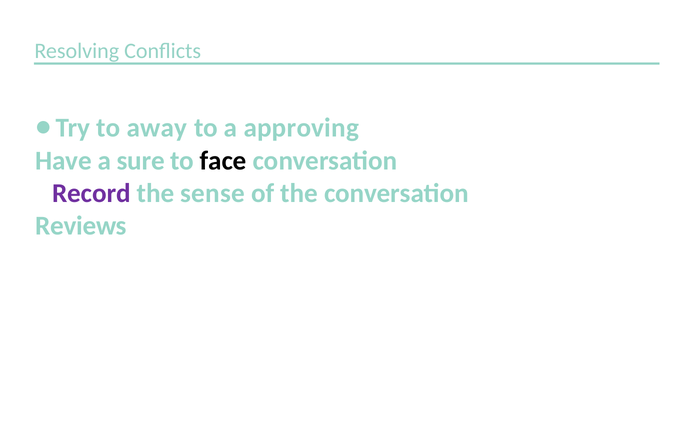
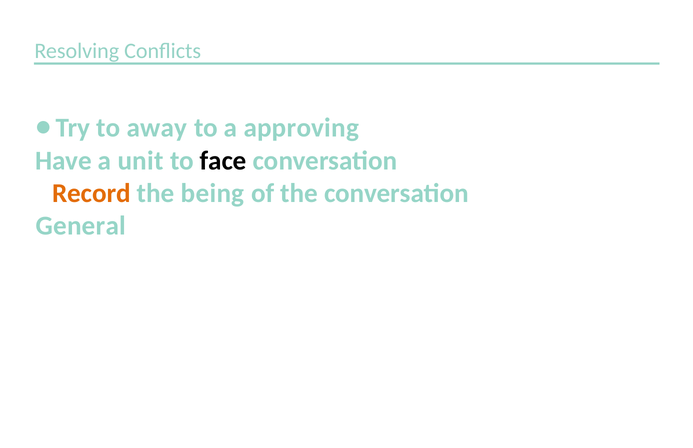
sure: sure -> unit (141, 161)
Record colour: purple -> orange (92, 193)
sense: sense -> being (213, 193)
Reviews: Reviews -> General (81, 226)
